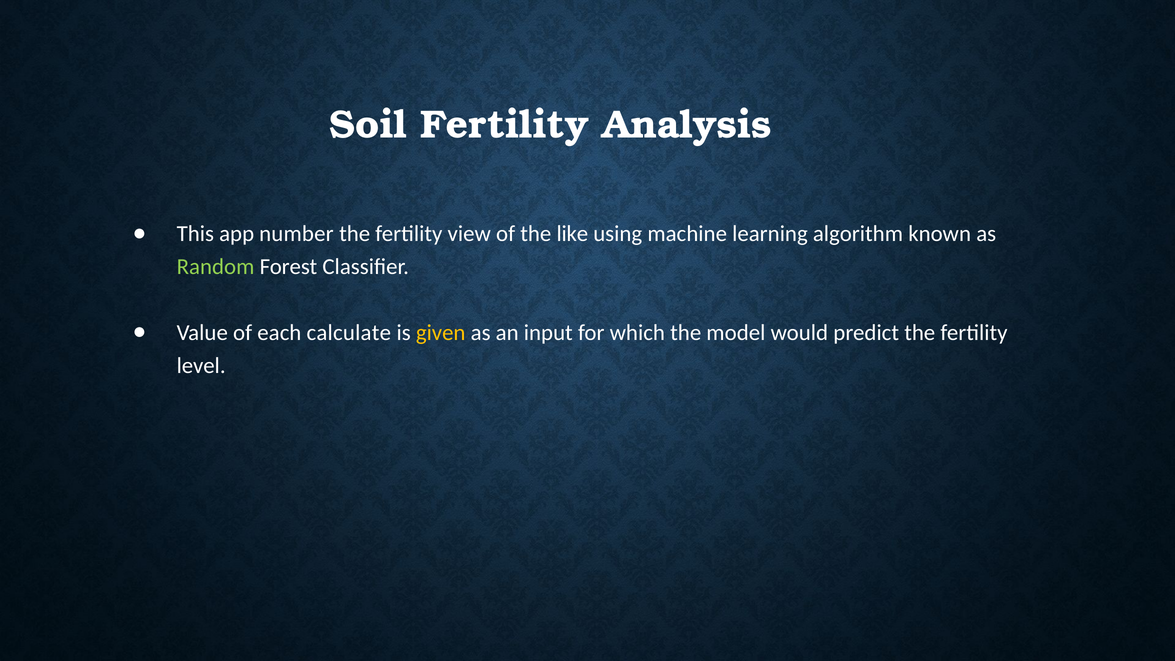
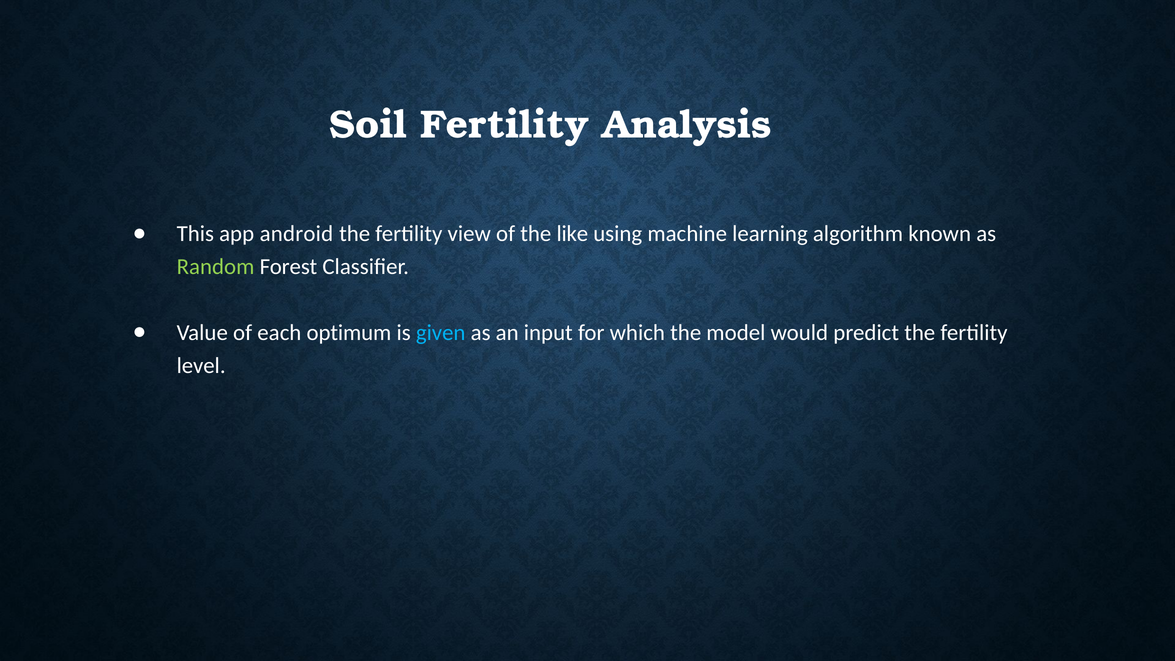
number: number -> android (296, 234)
calculate: calculate -> optimum (349, 333)
given colour: yellow -> light blue (441, 333)
